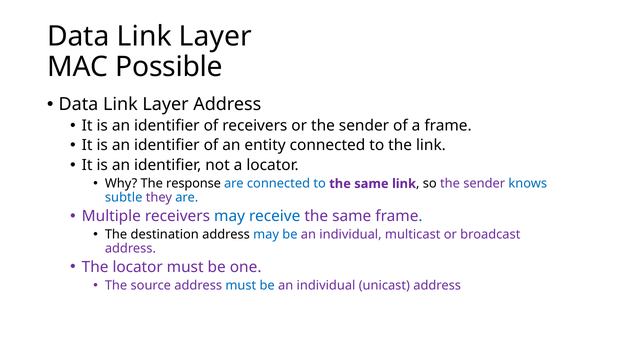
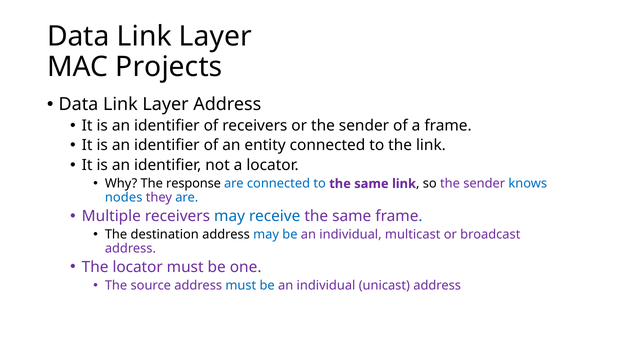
Possible: Possible -> Projects (169, 67)
subtle: subtle -> nodes (124, 198)
